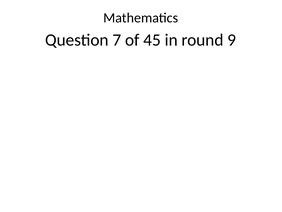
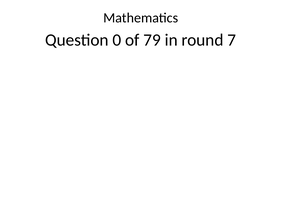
7: 7 -> 0 (117, 40)
45: 45 -> 79 (152, 40)
9: 9 -> 7 (232, 40)
